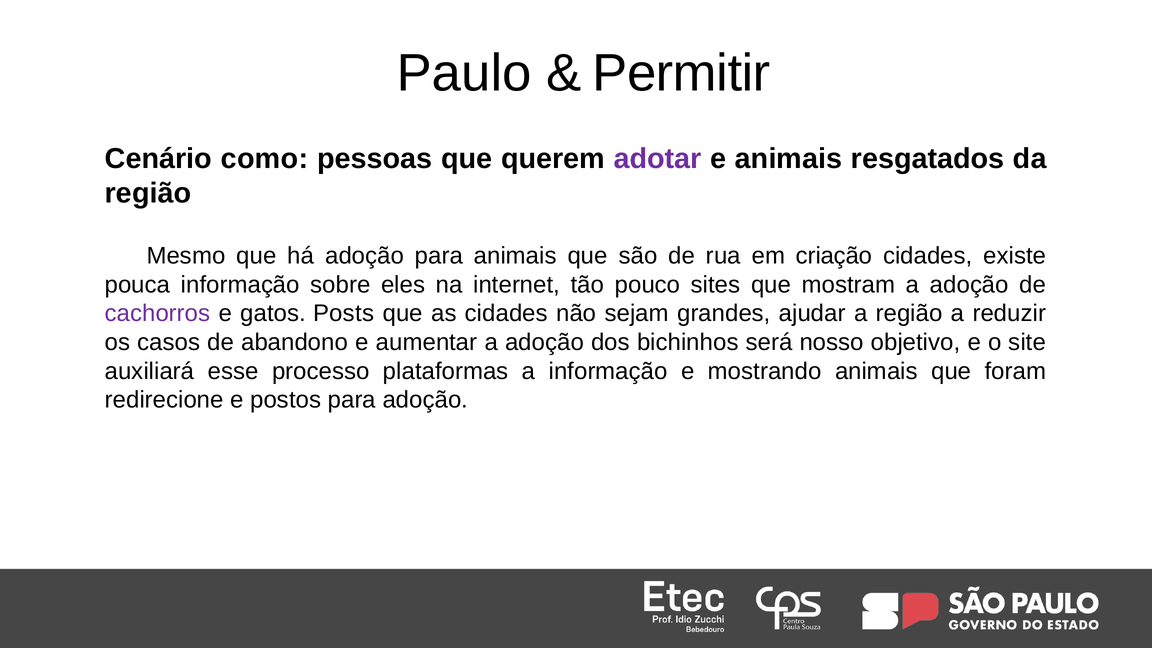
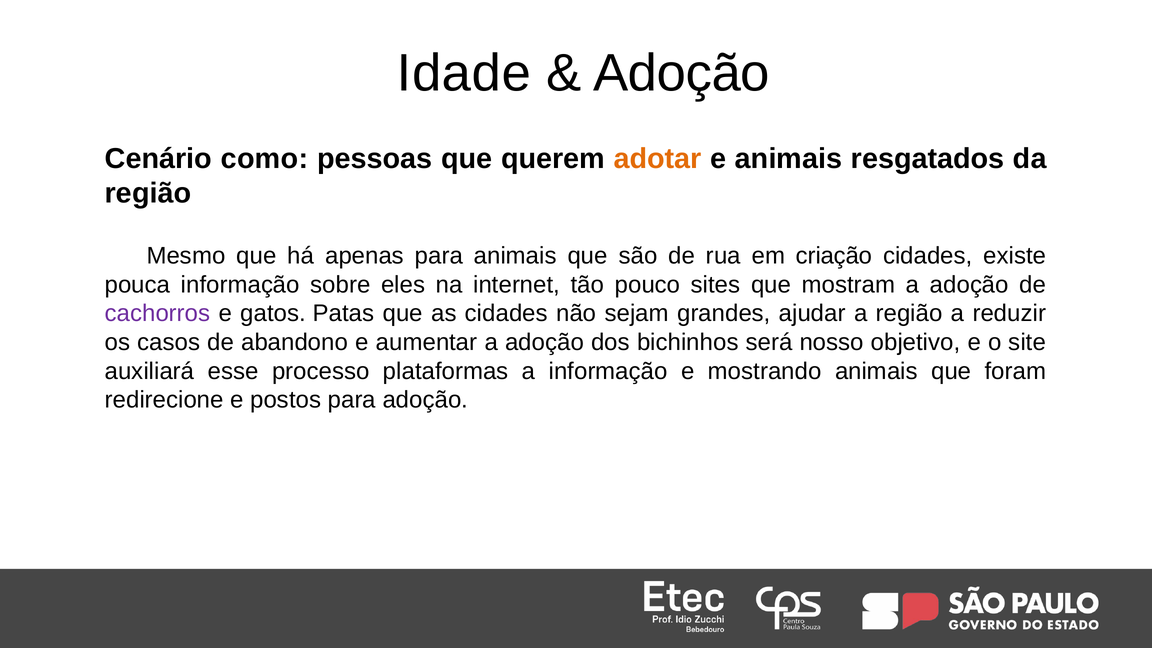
Paulo: Paulo -> Idade (464, 73)
Permitir: Permitir -> Adoção (681, 73)
adotar colour: purple -> orange (658, 159)
há adoção: adoção -> apenas (365, 256)
Posts: Posts -> Patas (344, 313)
